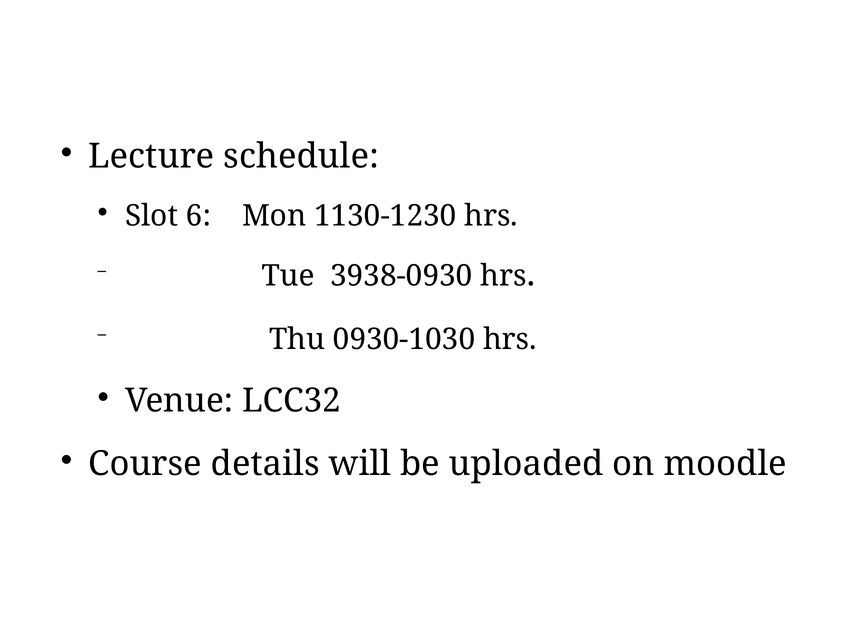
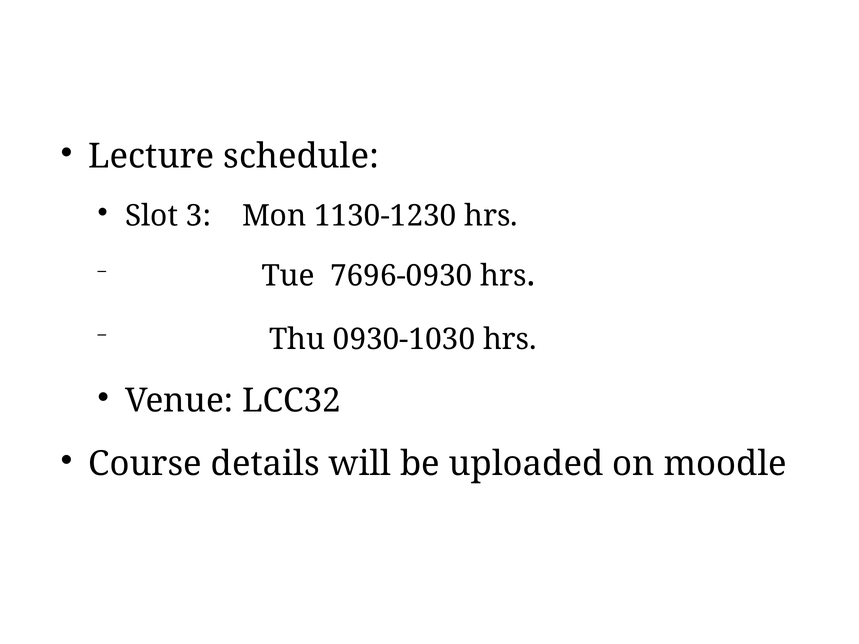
6: 6 -> 3 (198, 216)
3938-0930: 3938-0930 -> 7696-0930 (401, 276)
